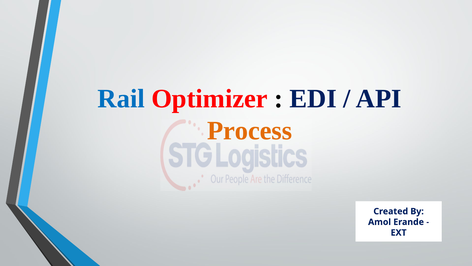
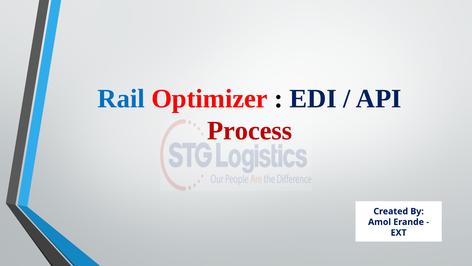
Process colour: orange -> red (250, 130)
